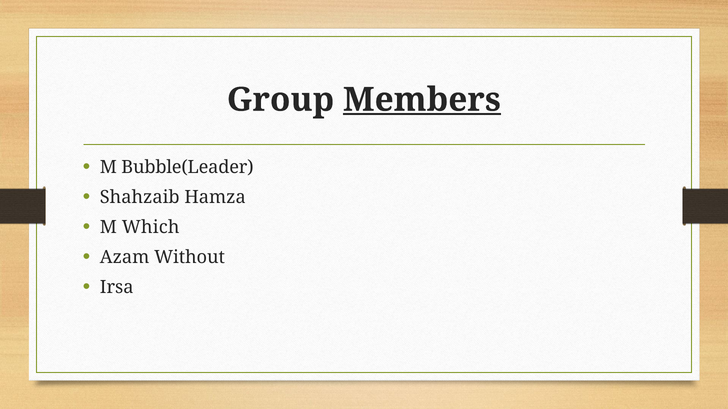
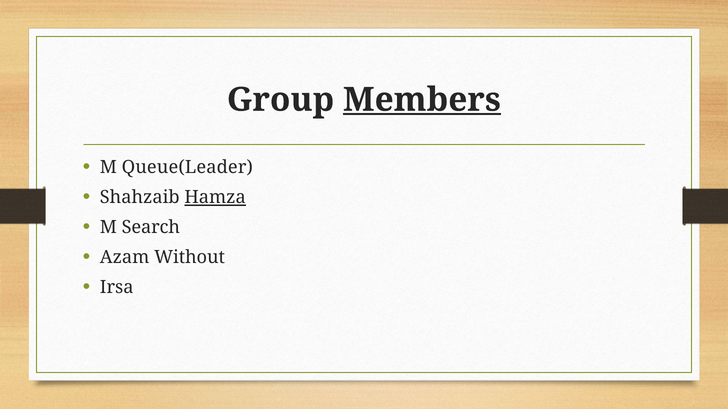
Bubble(Leader: Bubble(Leader -> Queue(Leader (187, 168)
Hamza underline: none -> present (215, 198)
Which: Which -> Search (151, 228)
